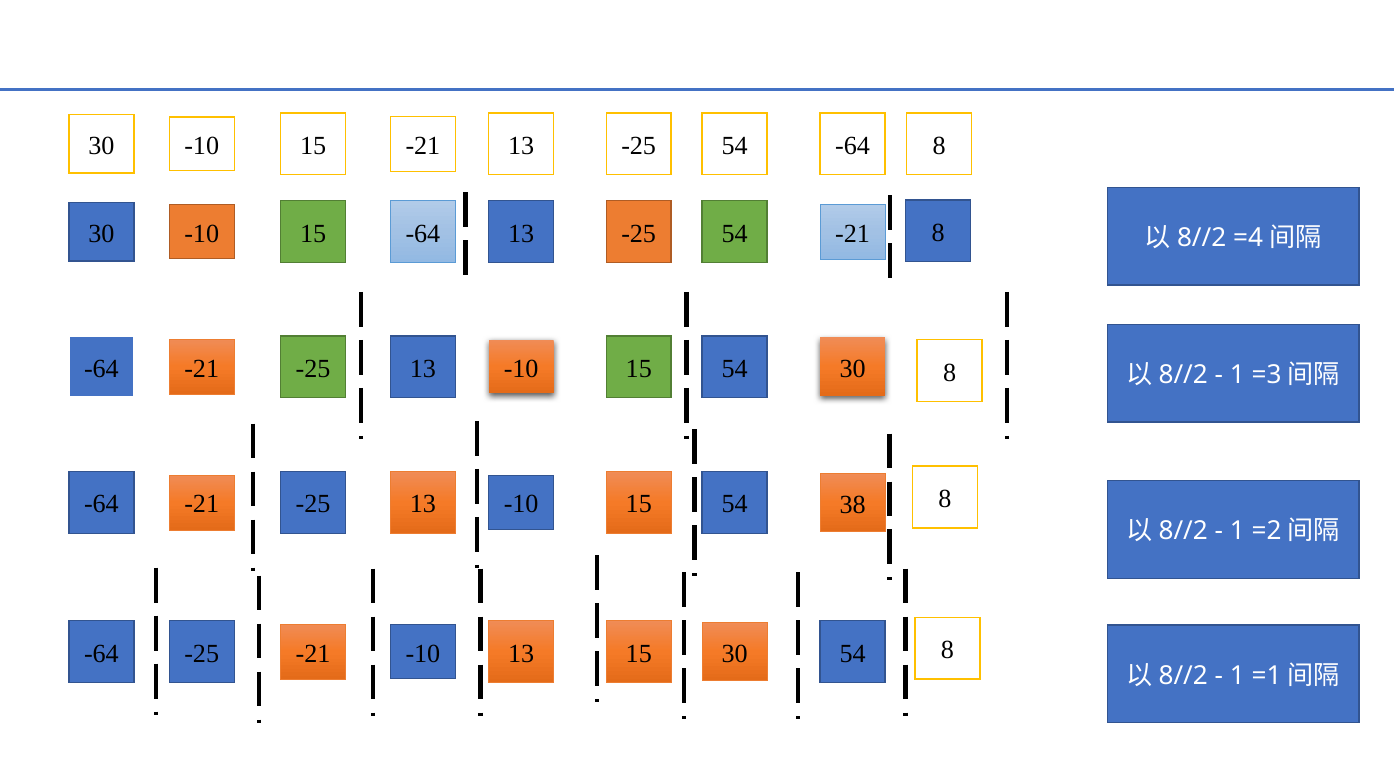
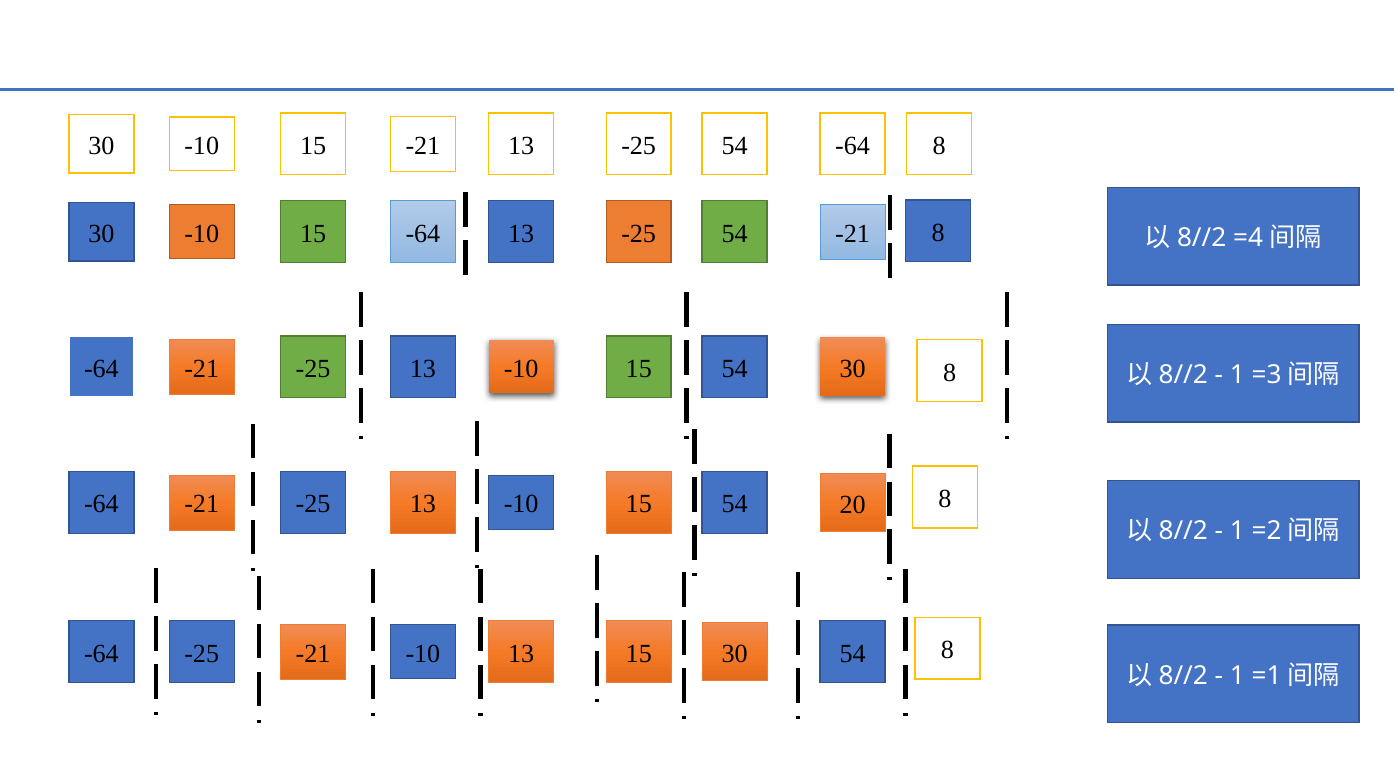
38: 38 -> 20 (853, 504)
